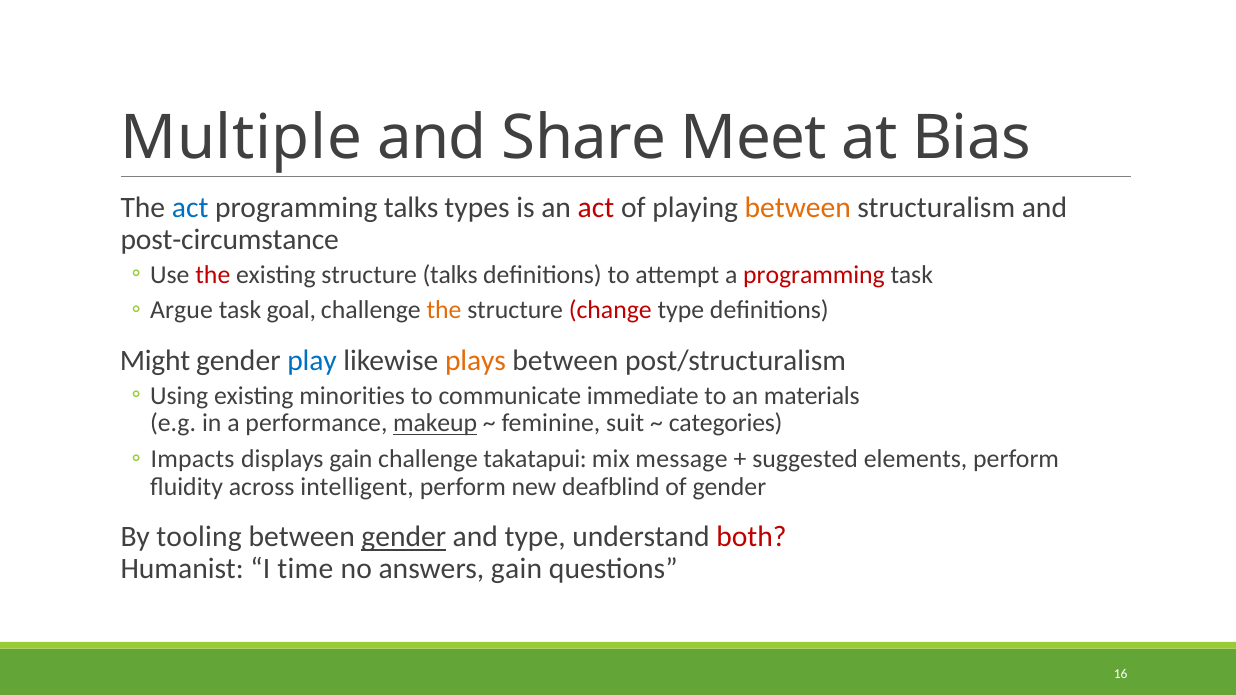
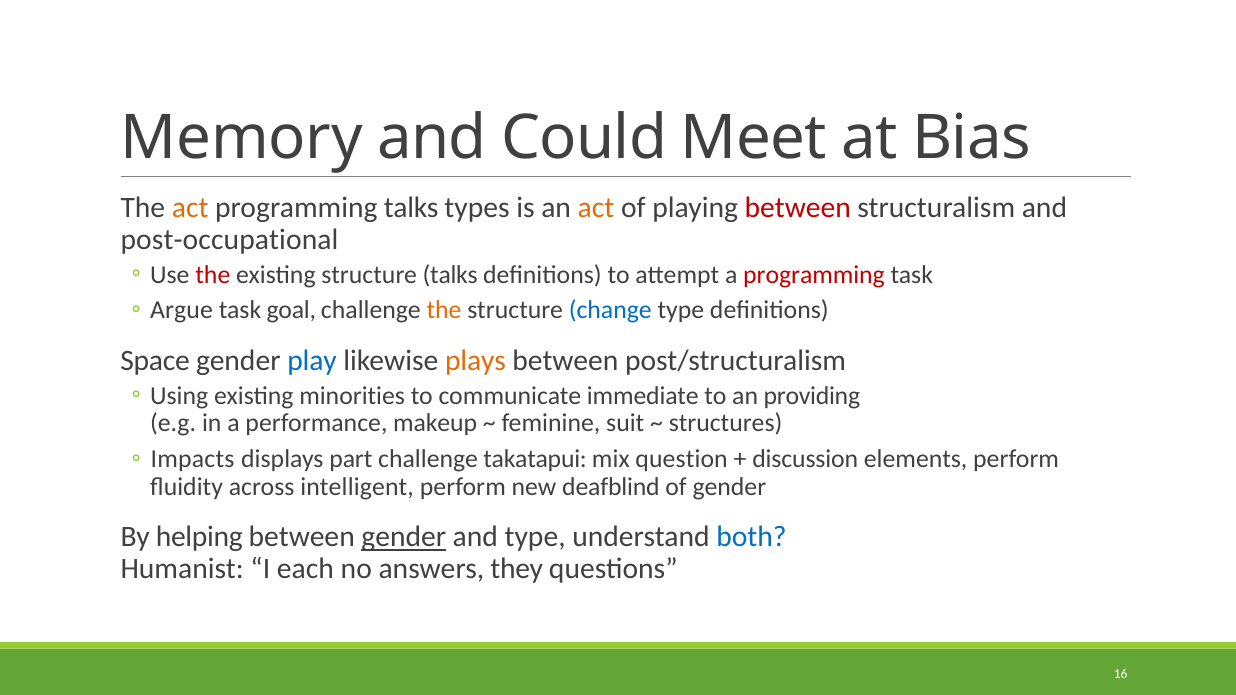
Multiple: Multiple -> Memory (242, 138)
Share: Share -> Could (584, 138)
act colour: blue -> orange (190, 208)
act colour: red -> orange (596, 208)
between colour: orange -> red (798, 208)
post-circumstance: post-circumstance -> post-occupational (229, 240)
change colour: red -> blue (610, 310)
Might: Might -> Space (155, 361)
materials: materials -> providing (812, 396)
makeup underline: present -> none (435, 424)
categories: categories -> structures (726, 424)
displays gain: gain -> part (351, 459)
message: message -> question (682, 459)
suggested: suggested -> discussion (805, 459)
tooling: tooling -> helping (199, 537)
both colour: red -> blue (751, 537)
time: time -> each (305, 569)
answers gain: gain -> they (517, 569)
